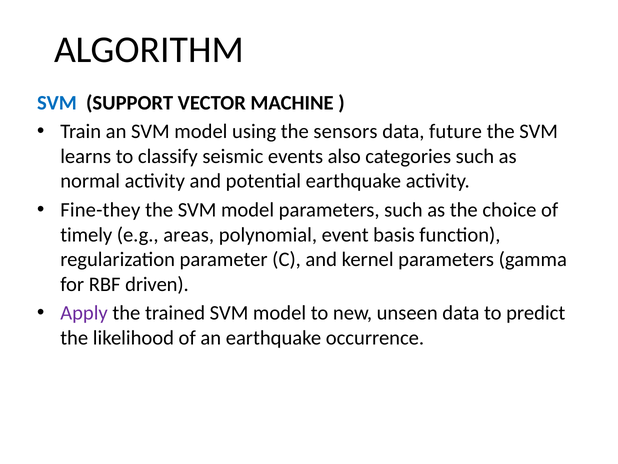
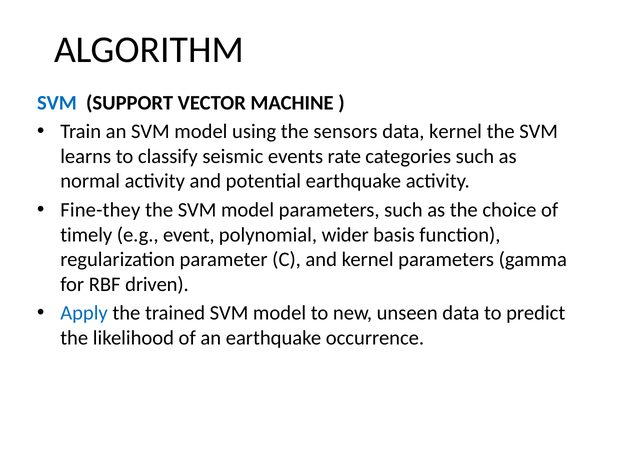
data future: future -> kernel (456, 131)
also: also -> rate (344, 156)
areas: areas -> event (189, 234)
event: event -> wider (345, 234)
Apply colour: purple -> blue (84, 313)
